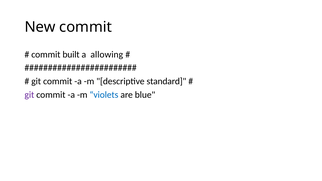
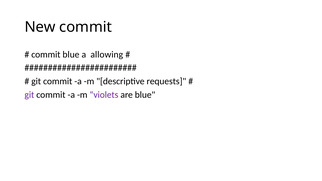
commit built: built -> blue (71, 54)
standard: standard -> requests (166, 81)
violets colour: blue -> purple (104, 95)
